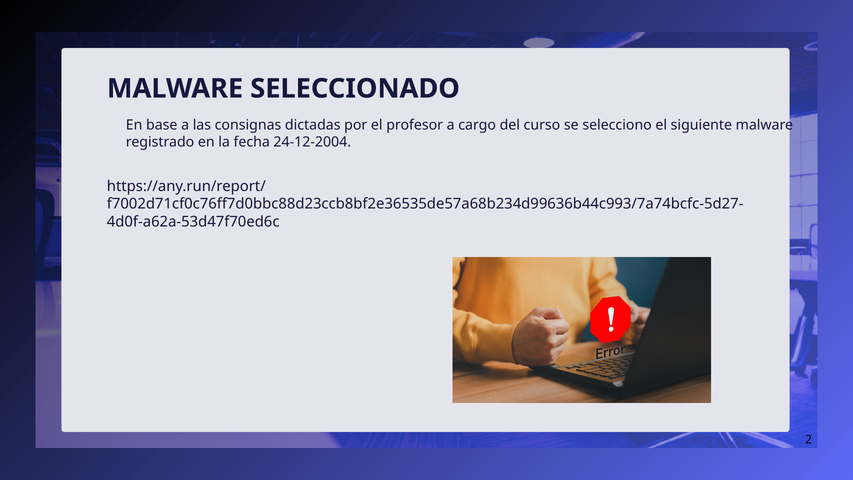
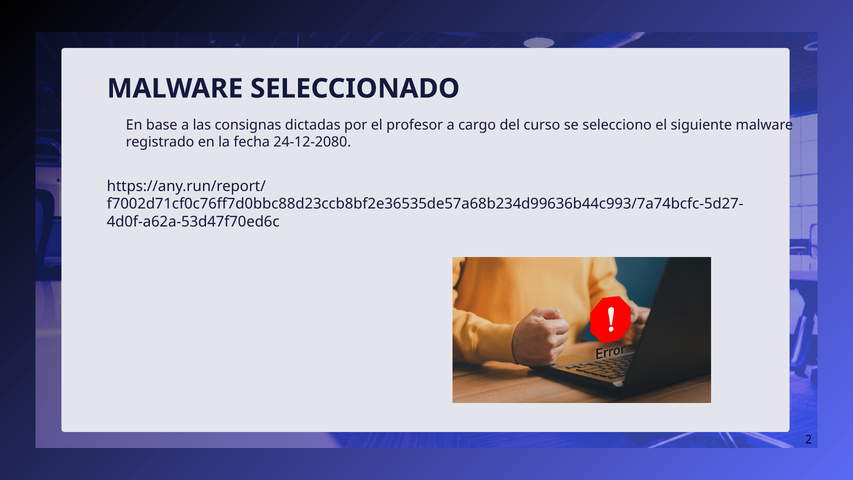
24-12-2004: 24-12-2004 -> 24-12-2080 (312, 142)
